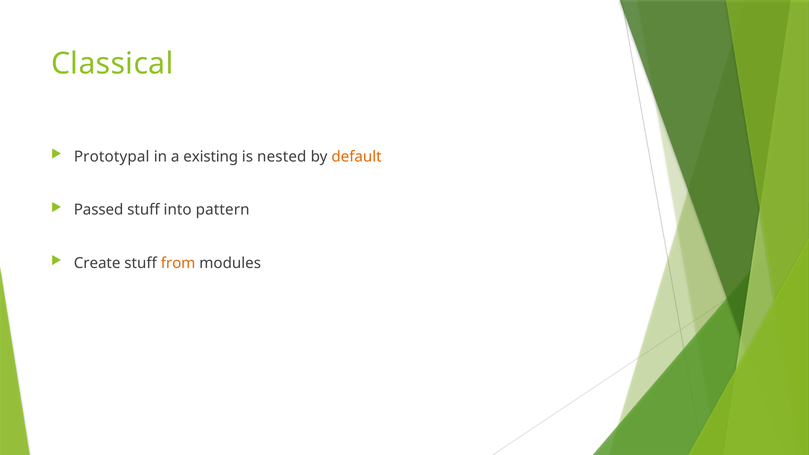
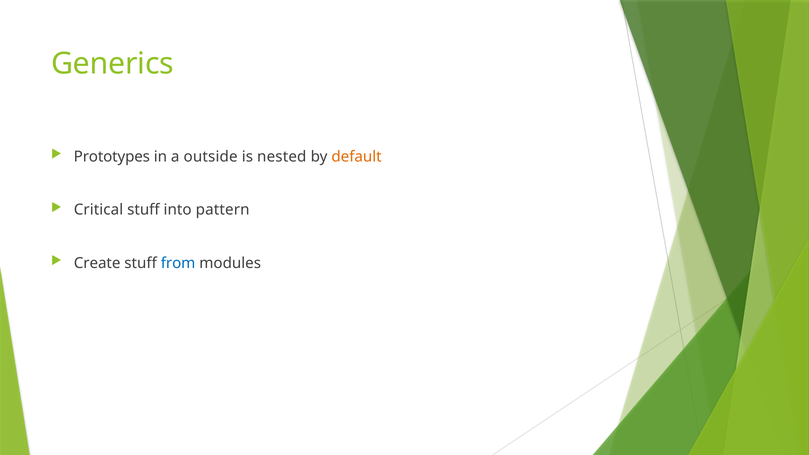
Classical: Classical -> Generics (112, 64)
Prototypal: Prototypal -> Prototypes (112, 157)
existing: existing -> outside (211, 157)
Passed: Passed -> Critical (98, 210)
from colour: orange -> blue (178, 263)
